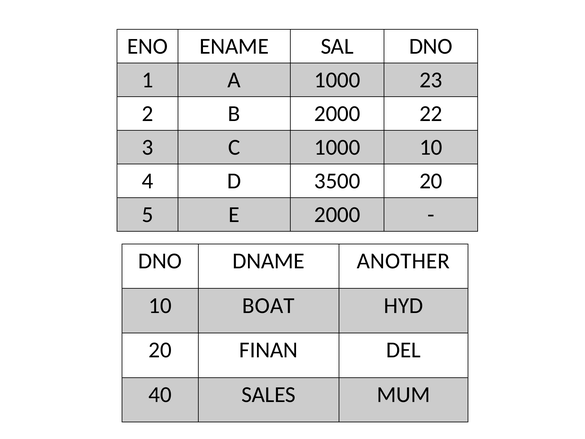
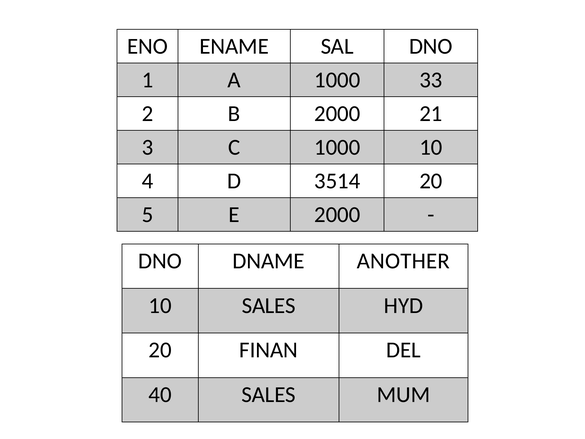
23: 23 -> 33 (431, 80)
22: 22 -> 21 (431, 114)
3500: 3500 -> 3514 (337, 181)
10 BOAT: BOAT -> SALES (269, 305)
